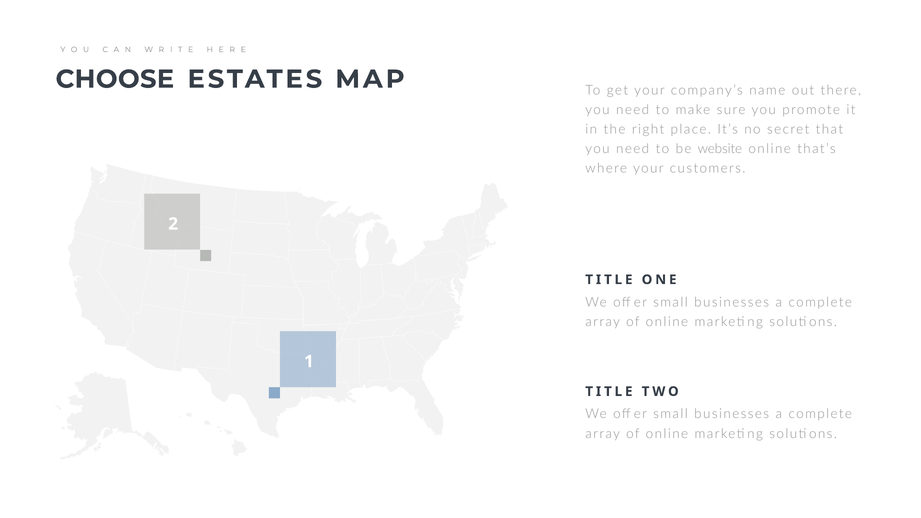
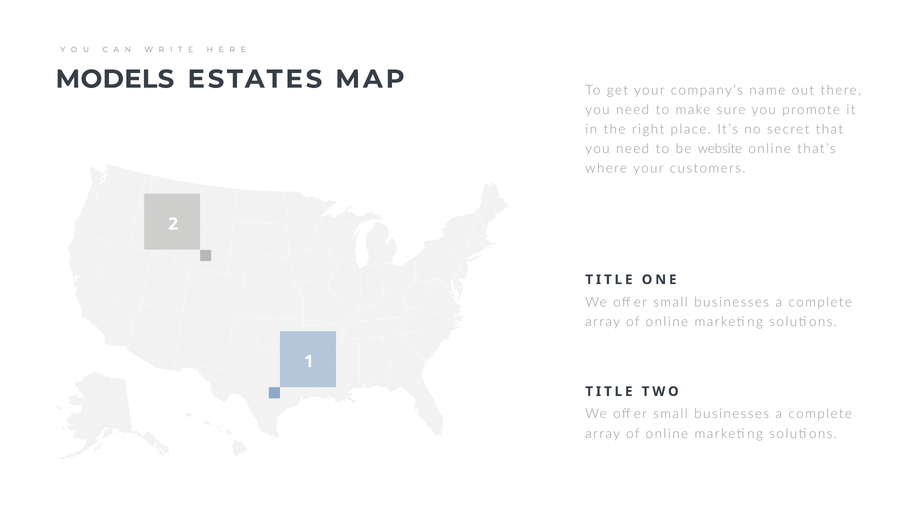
CHOOSE: CHOOSE -> MODELS (115, 79)
